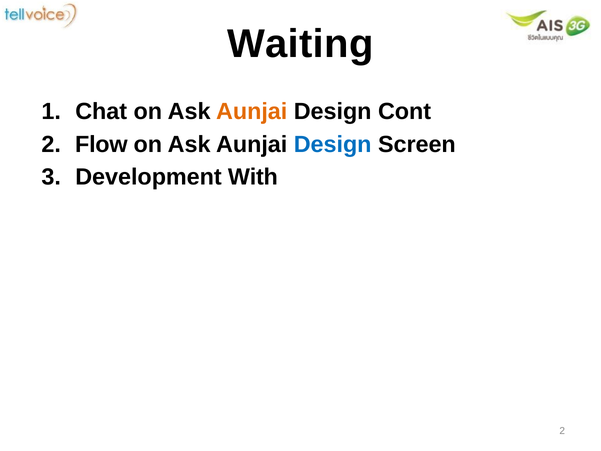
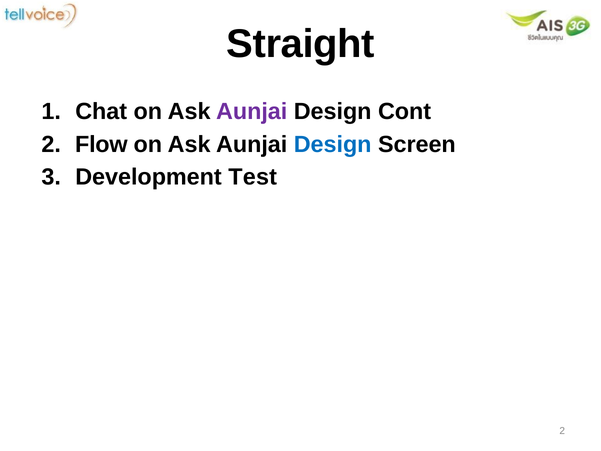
Waiting: Waiting -> Straight (301, 44)
Aunjai colour: orange -> purple (252, 112)
With: With -> Test (253, 177)
